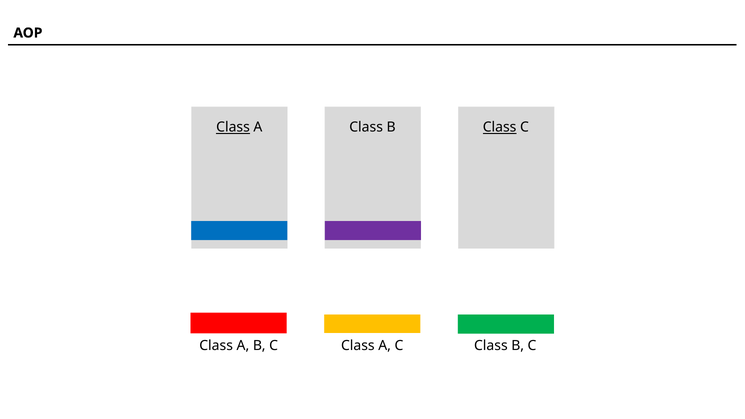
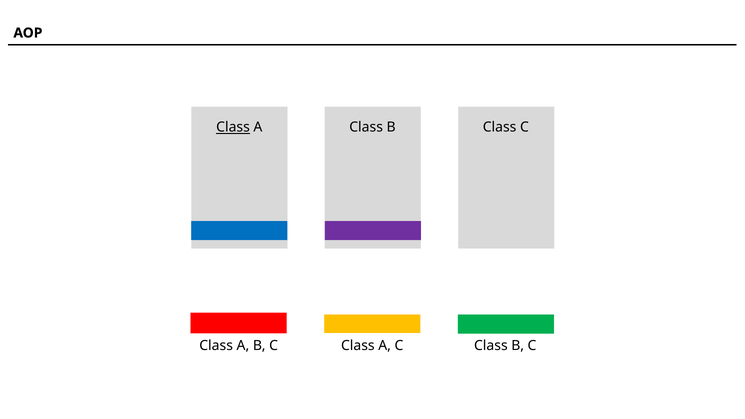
Class underline: present -> none (500, 127)
